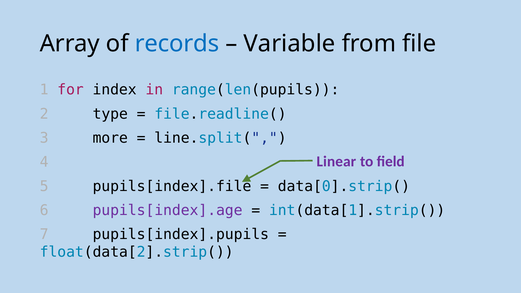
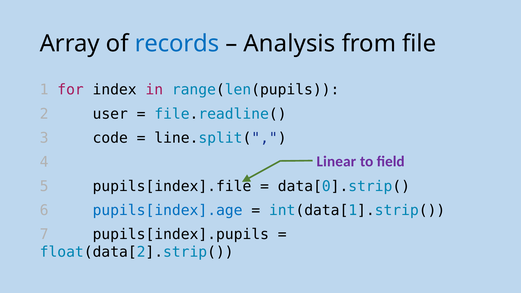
Variable: Variable -> Analysis (289, 44)
type: type -> user (110, 114)
more: more -> code (110, 138)
pupils[index].age colour: purple -> blue (168, 210)
